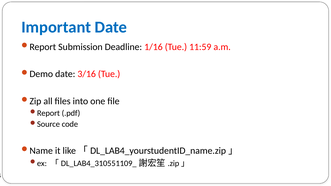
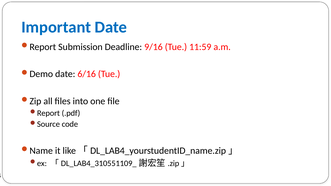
1/16: 1/16 -> 9/16 (153, 47)
3/16: 3/16 -> 6/16 (87, 74)
